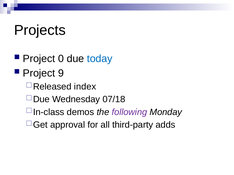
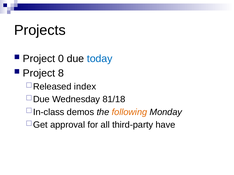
9: 9 -> 8 (61, 73)
07/18: 07/18 -> 81/18 (114, 100)
following colour: purple -> orange (129, 112)
adds: adds -> have (165, 125)
